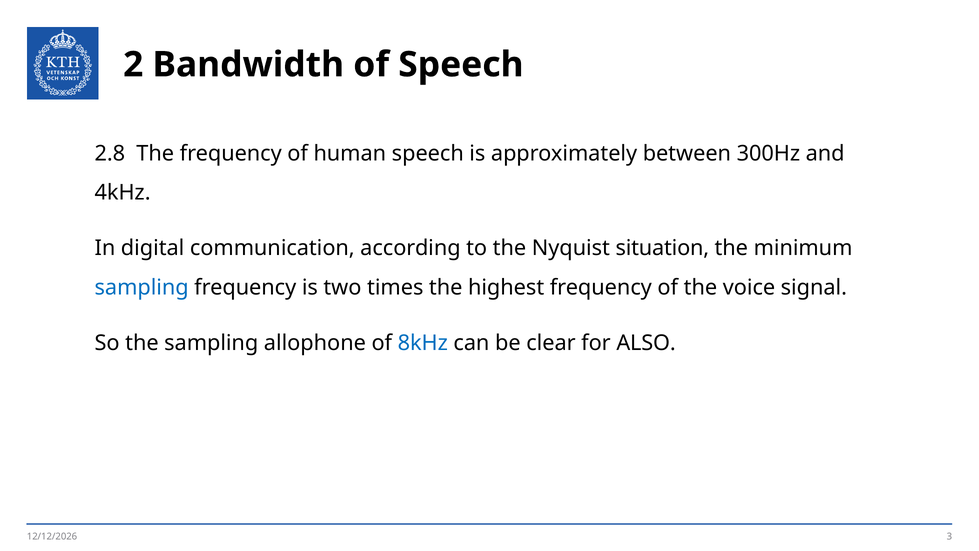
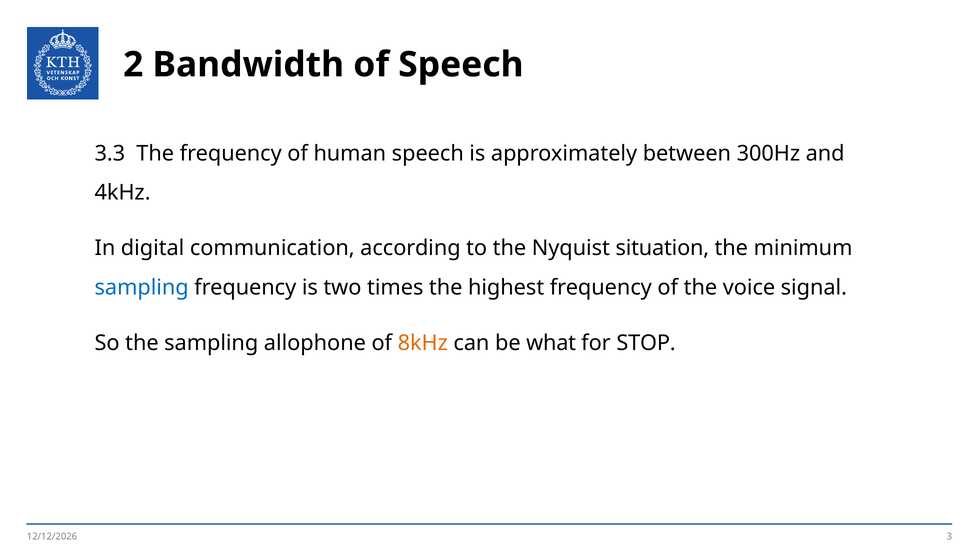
2.8: 2.8 -> 3.3 (110, 154)
8kHz colour: blue -> orange (423, 343)
clear: clear -> what (551, 343)
ALSO: ALSO -> STOP (646, 343)
